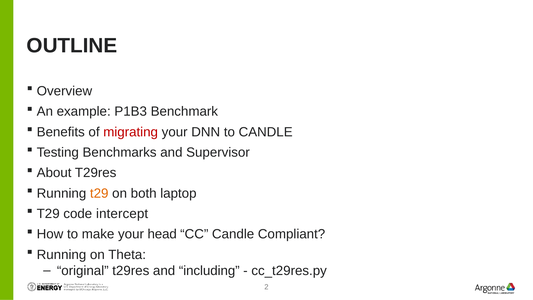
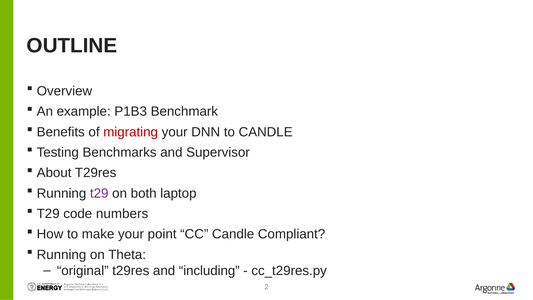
t29 colour: orange -> purple (99, 193)
intercept: intercept -> numbers (122, 214)
head: head -> point (162, 234)
